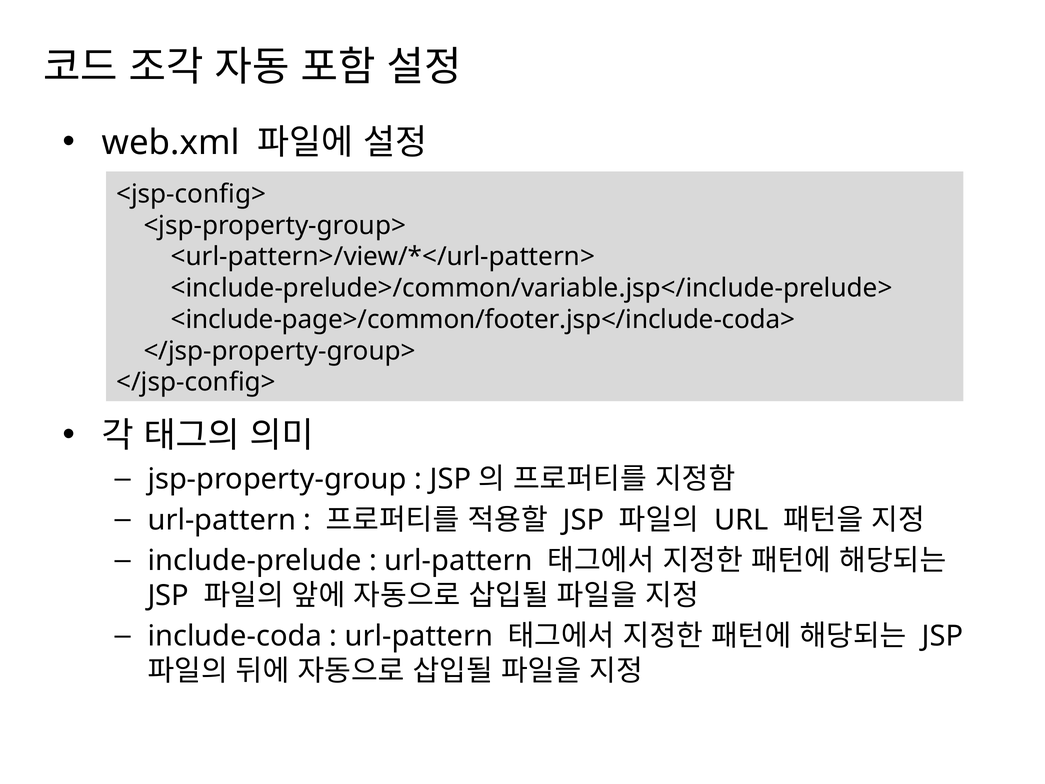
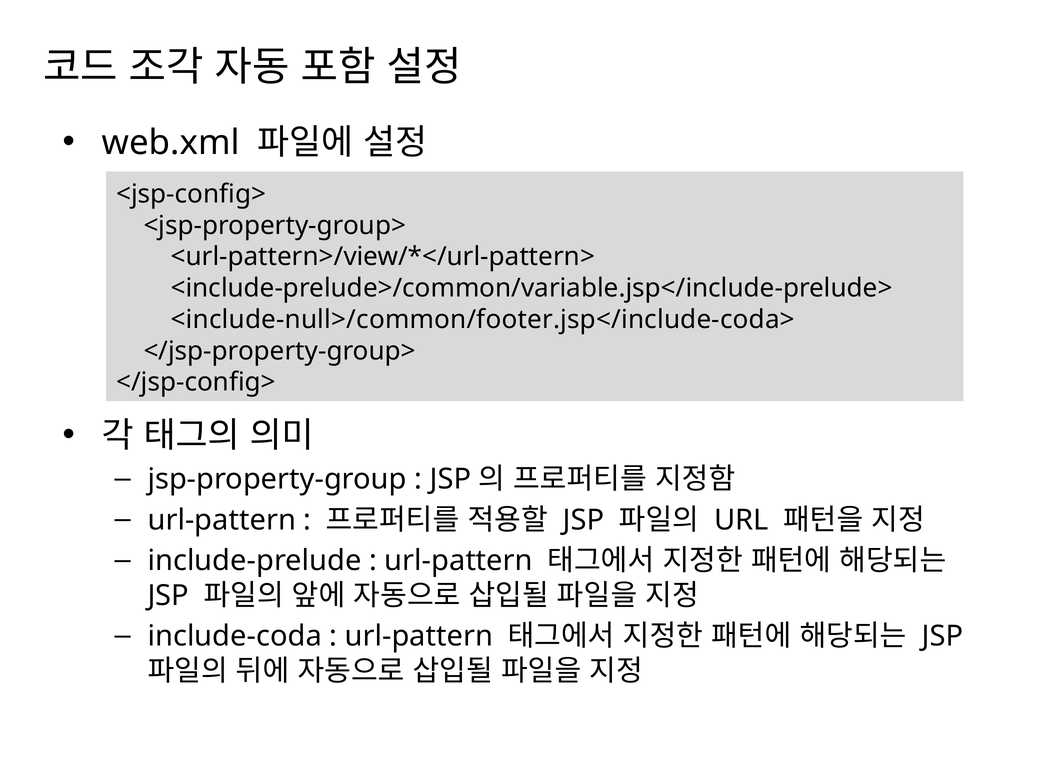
<include-page>/common/footer.jsp</include-coda>: <include-page>/common/footer.jsp</include-coda> -> <include-null>/common/footer.jsp</include-coda> (483, 319)
